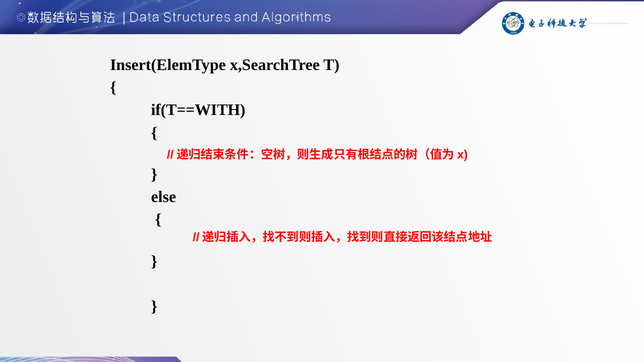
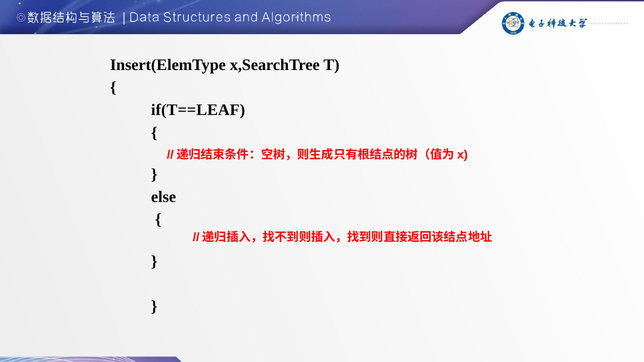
if(T==WITH: if(T==WITH -> if(T==LEAF (198, 110)
